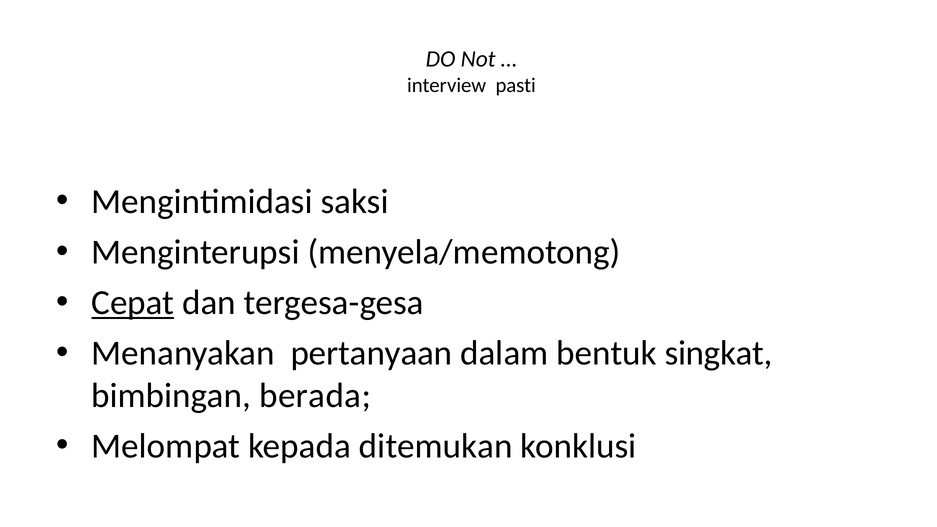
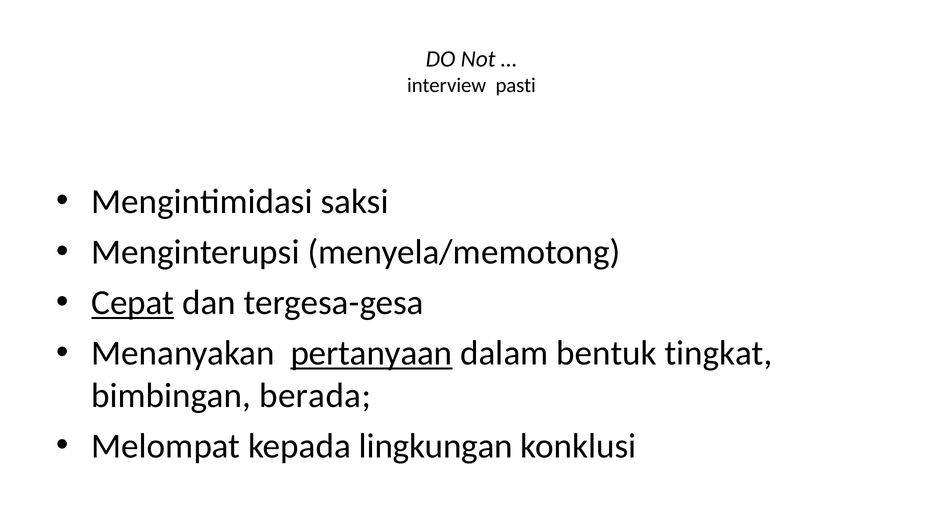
pertanyaan underline: none -> present (372, 353)
singkat: singkat -> tingkat (718, 353)
ditemukan: ditemukan -> lingkungan (436, 446)
